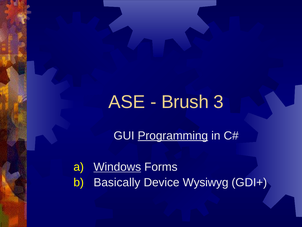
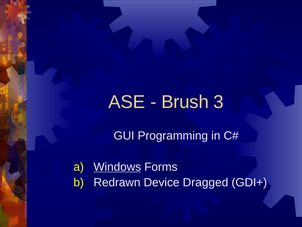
Programming underline: present -> none (173, 135)
Basically: Basically -> Redrawn (117, 182)
Wysiwyg: Wysiwyg -> Dragged (205, 182)
